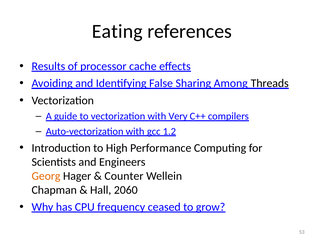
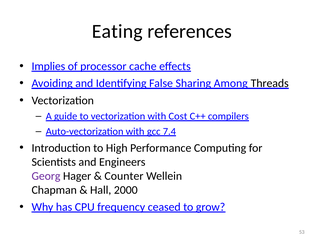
Results: Results -> Implies (48, 66)
Very: Very -> Cost (178, 116)
1.2: 1.2 -> 7.4 (169, 131)
Georg colour: orange -> purple (46, 176)
2060: 2060 -> 2000 (126, 190)
